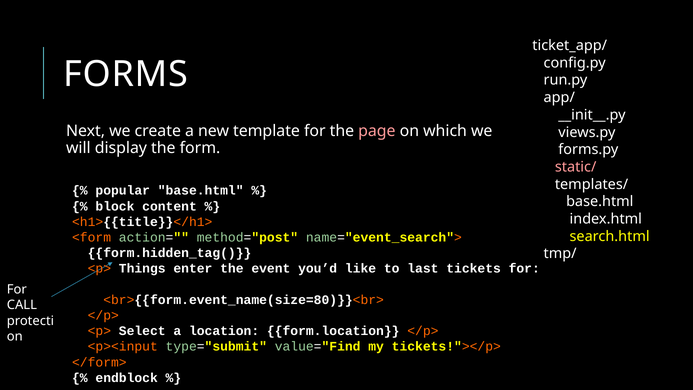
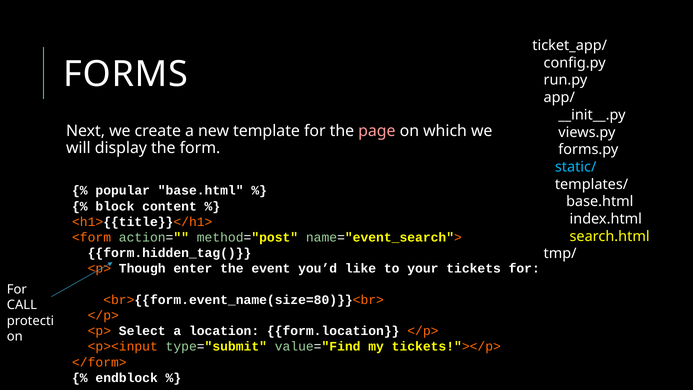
static/ colour: pink -> light blue (576, 167)
Things: Things -> Though (142, 269)
last: last -> your (423, 269)
